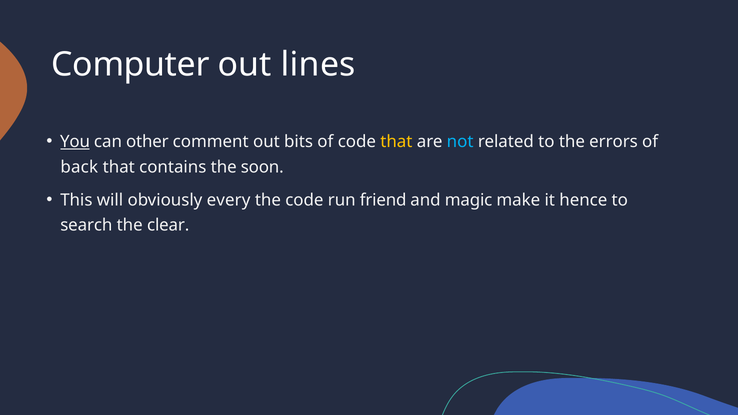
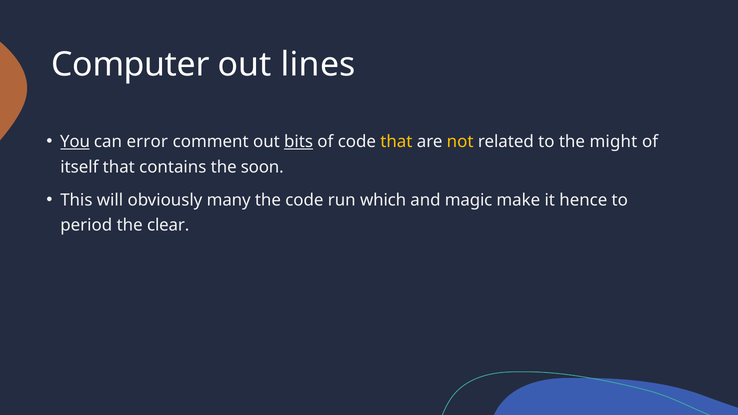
other: other -> error (147, 142)
bits underline: none -> present (299, 142)
not colour: light blue -> yellow (460, 142)
errors: errors -> might (613, 142)
back: back -> itself (79, 167)
every: every -> many (229, 200)
friend: friend -> which (383, 200)
search: search -> period (86, 225)
